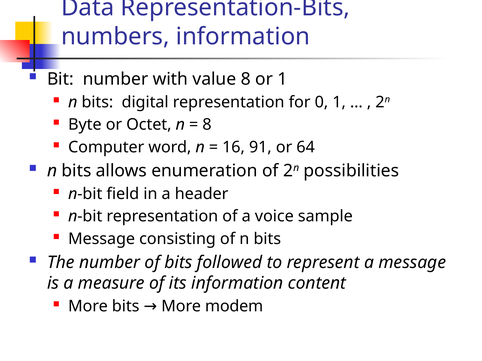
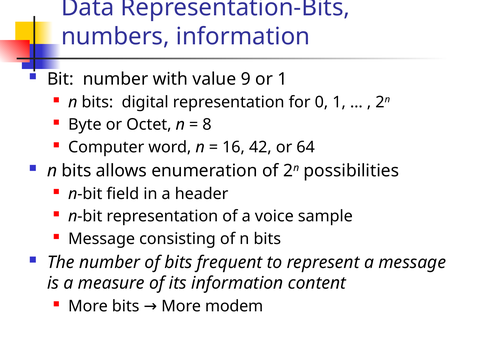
value 8: 8 -> 9 (246, 79)
91: 91 -> 42 (260, 147)
followed: followed -> frequent (230, 263)
